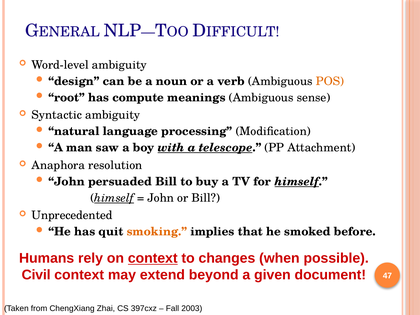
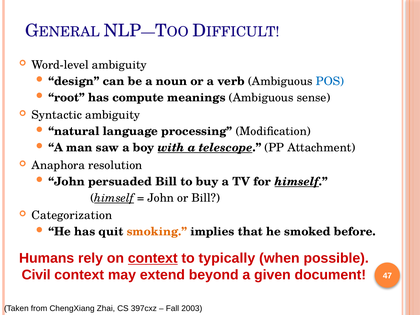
POS colour: orange -> blue (330, 81)
Unprecedented: Unprecedented -> Categorization (72, 215)
changes: changes -> typically (227, 258)
